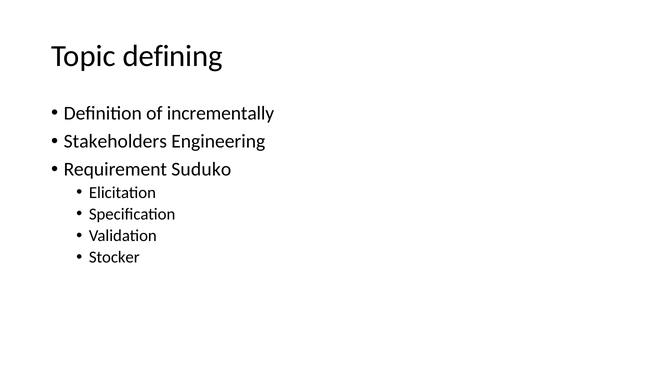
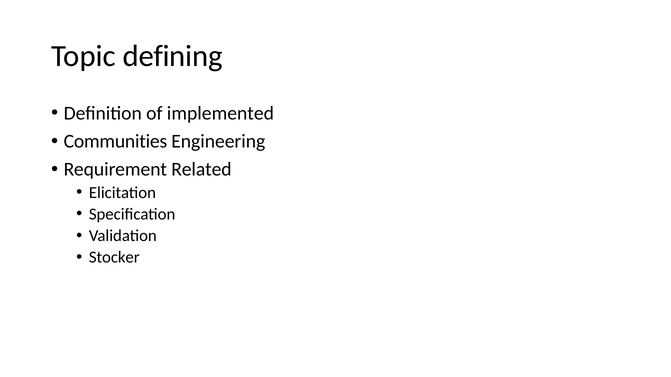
incrementally: incrementally -> implemented (220, 113)
Stakeholders: Stakeholders -> Communities (115, 142)
Suduko: Suduko -> Related (201, 170)
